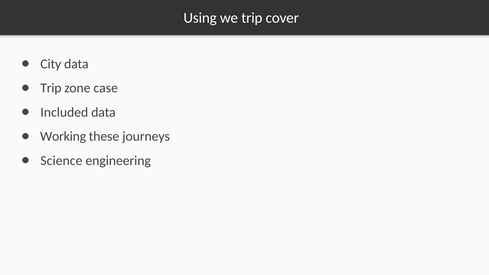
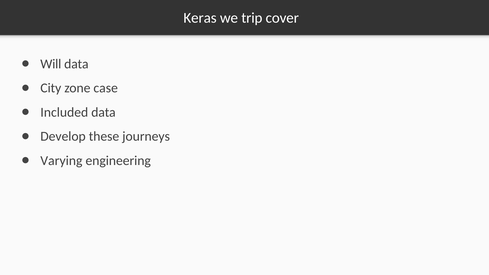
Using: Using -> Keras (200, 18)
City: City -> Will (51, 64)
Trip: Trip -> City (51, 88)
Working: Working -> Develop (63, 136)
Science: Science -> Varying (61, 161)
